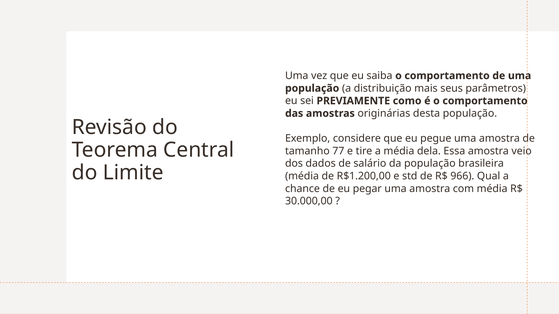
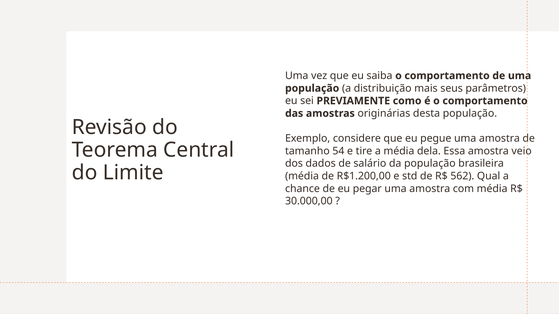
77: 77 -> 54 (338, 151)
966: 966 -> 562 (462, 176)
